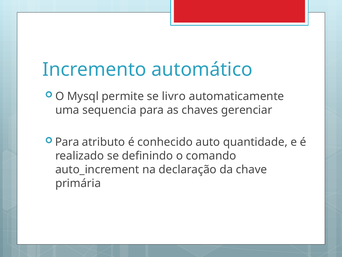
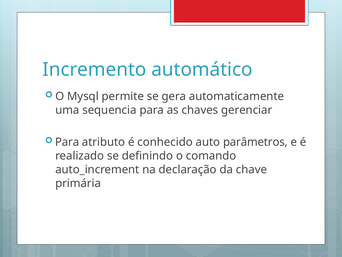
livro: livro -> gera (174, 96)
quantidade: quantidade -> parâmetros (255, 142)
